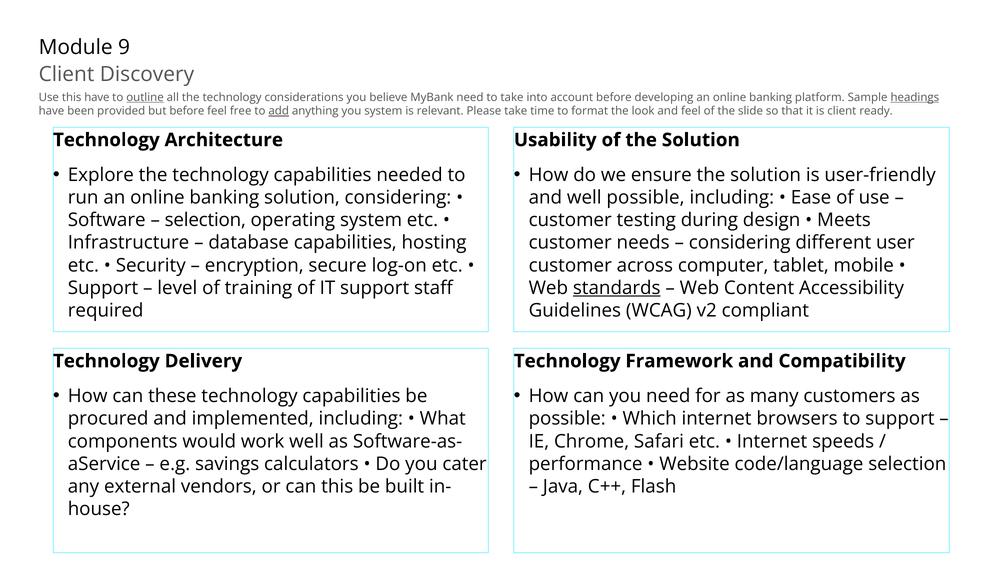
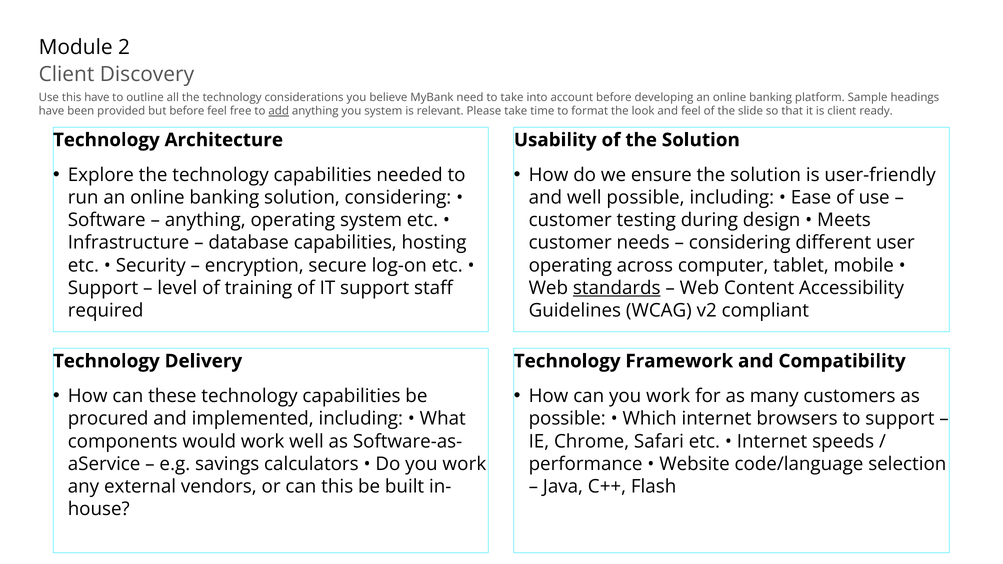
9: 9 -> 2 (124, 47)
outline underline: present -> none (145, 97)
headings underline: present -> none (915, 97)
selection: selection -> anything (205, 220)
customer: customer -> operating (570, 265)
can you need: need -> work (668, 396)
Do you cater: cater -> work (464, 464)
